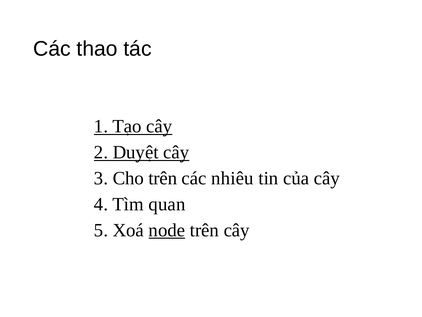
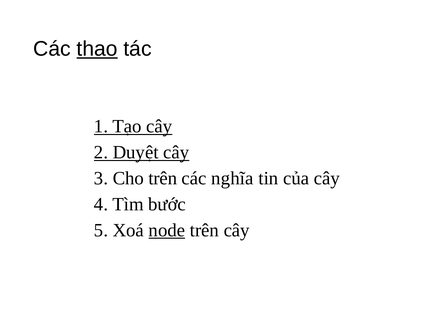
thao underline: none -> present (97, 49)
nhiêu: nhiêu -> nghĩa (232, 178)
quan: quan -> bước (167, 204)
